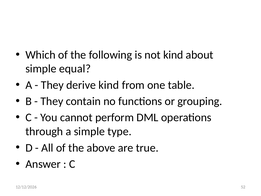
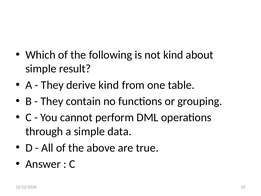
equal: equal -> result (75, 69)
type: type -> data (120, 131)
